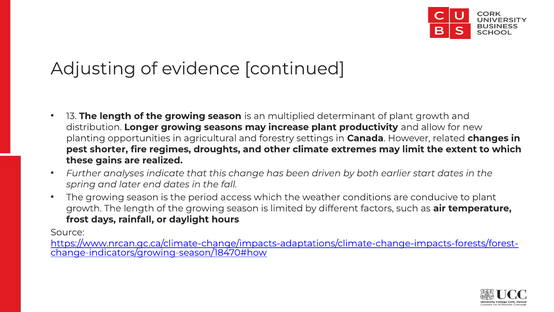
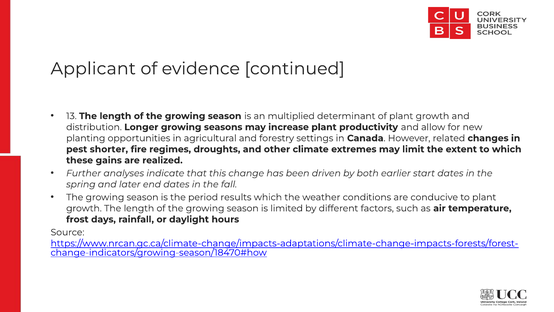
Adjusting: Adjusting -> Applicant (93, 69)
access: access -> results (236, 197)
